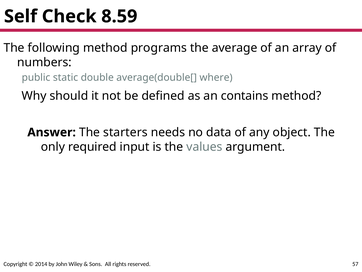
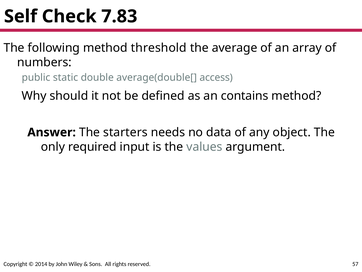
8.59: 8.59 -> 7.83 (119, 16)
programs: programs -> threshold (159, 48)
where: where -> access (216, 77)
